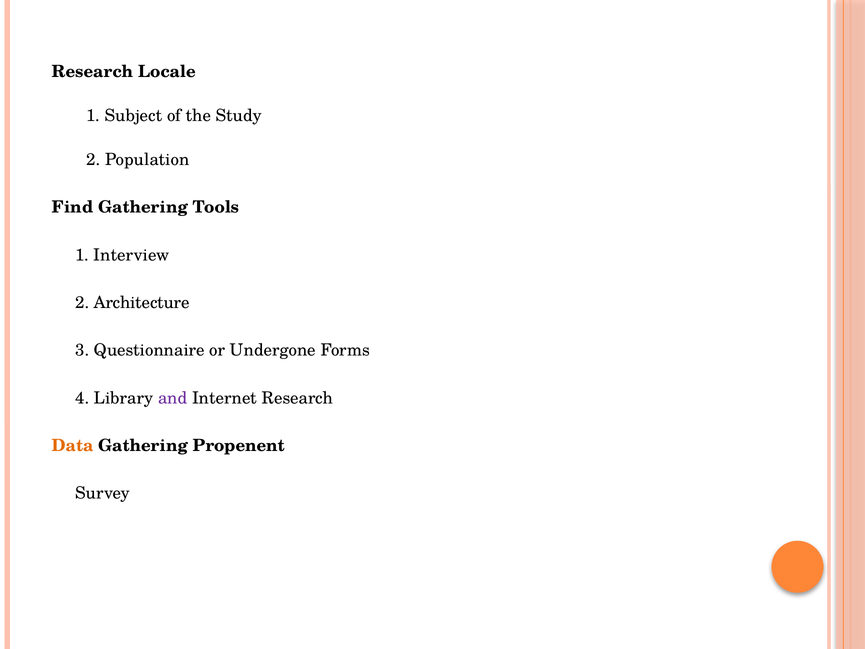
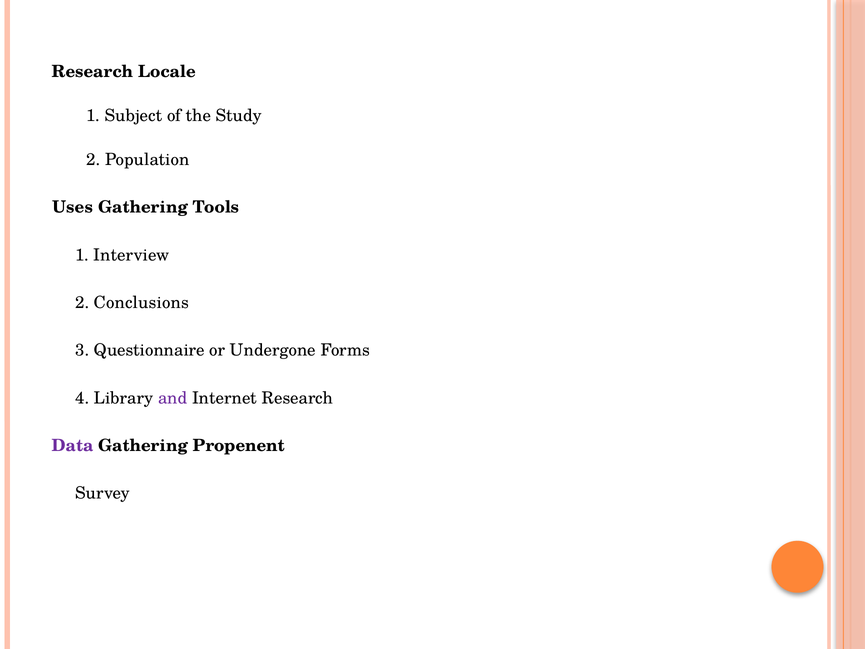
Find: Find -> Uses (73, 207)
Architecture: Architecture -> Conclusions (141, 303)
Data colour: orange -> purple (73, 445)
